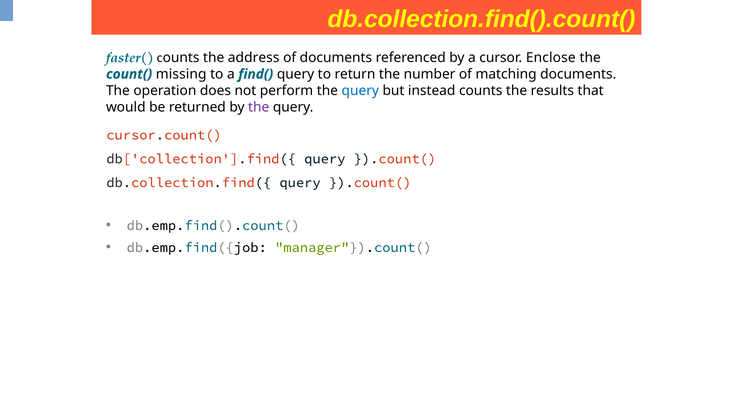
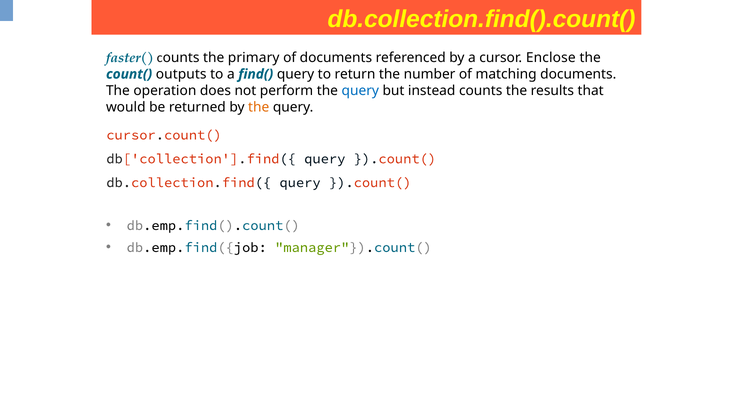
address: address -> primary (254, 58)
missing: missing -> outputs (181, 74)
the colour: purple -> orange (259, 107)
